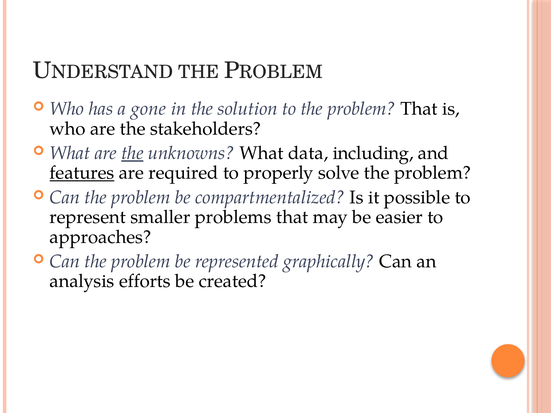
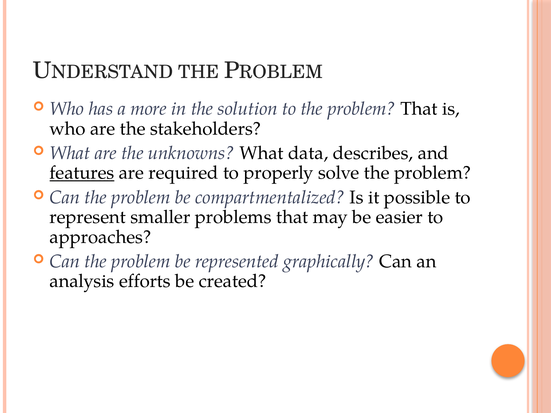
gone: gone -> more (149, 109)
the underline: present -> none (132, 153)
including: including -> describes (373, 153)
